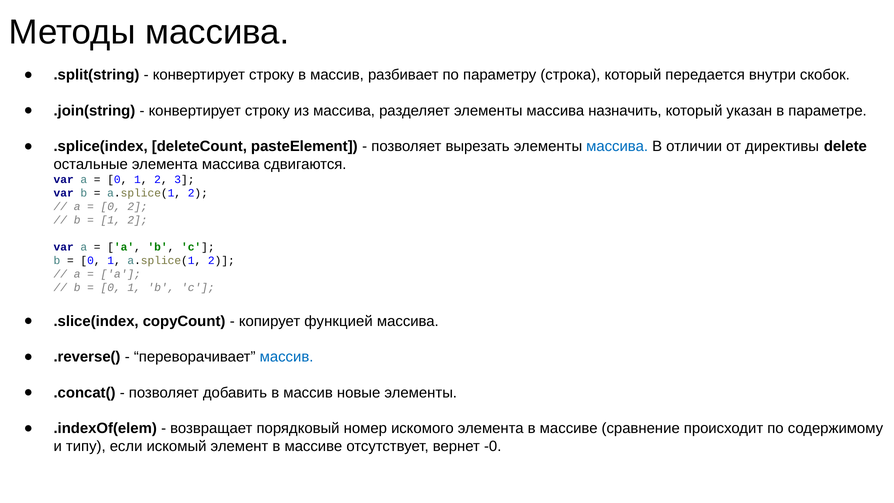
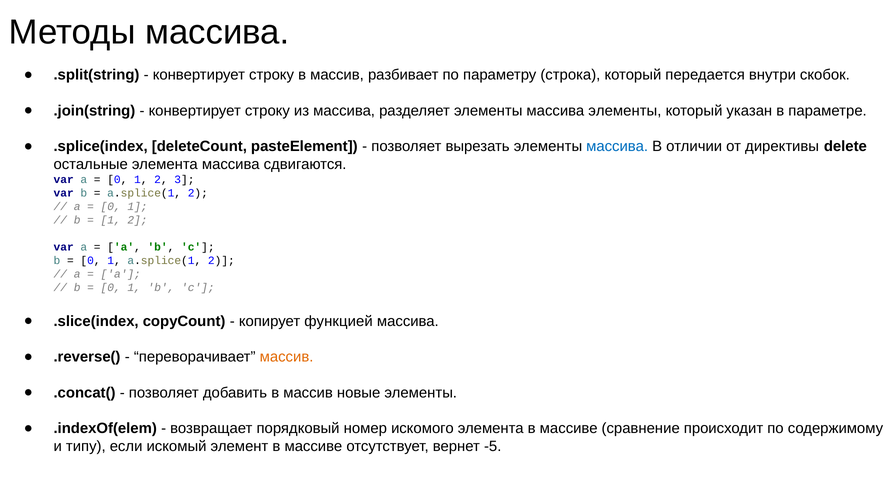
массива назначить: назначить -> элементы (625, 111)
2: 2 -> 1 (137, 207)
массив colour: blue -> orange (287, 357)
-0: -0 -> -5 (493, 446)
